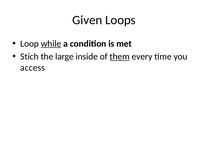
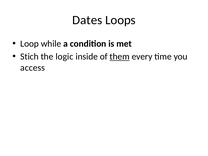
Given: Given -> Dates (87, 20)
while underline: present -> none (51, 44)
large: large -> logic (64, 57)
